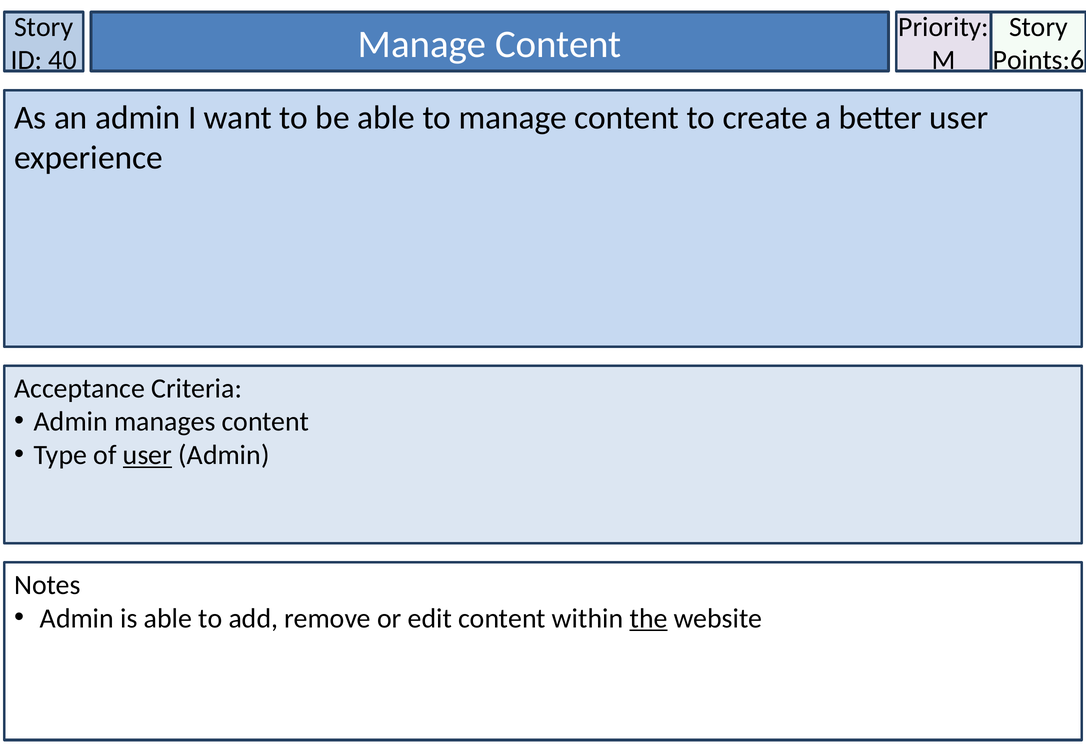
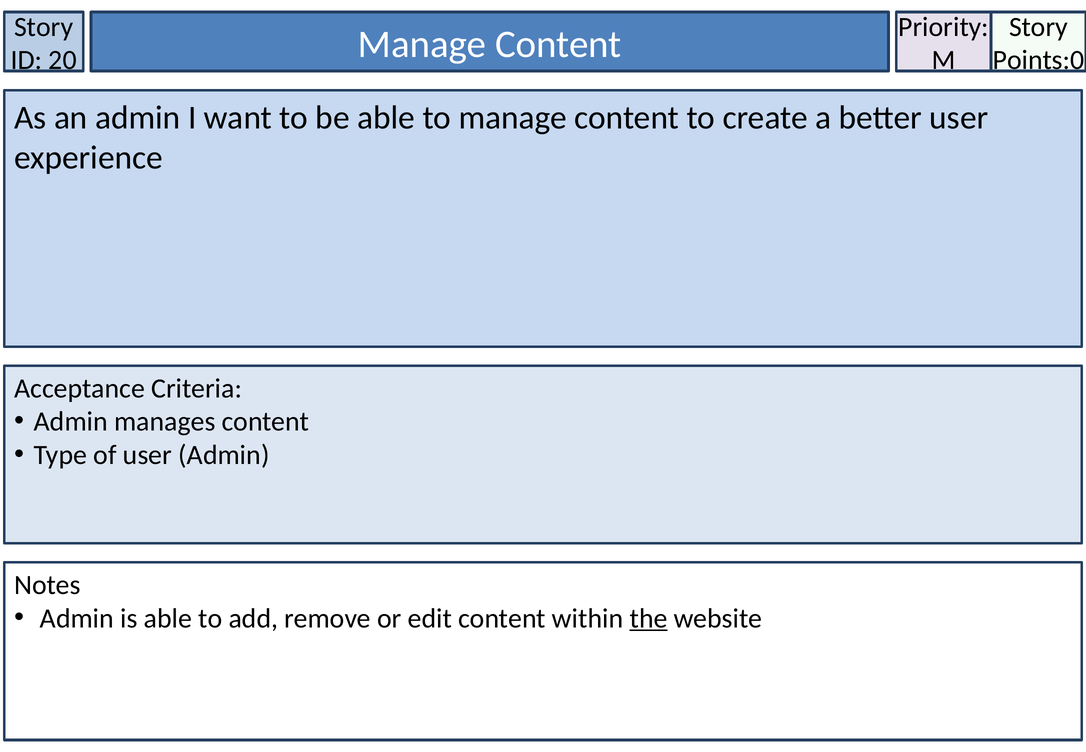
40: 40 -> 20 (63, 60)
Points:6: Points:6 -> Points:0 (1038, 60)
user underline: present -> none (147, 455)
